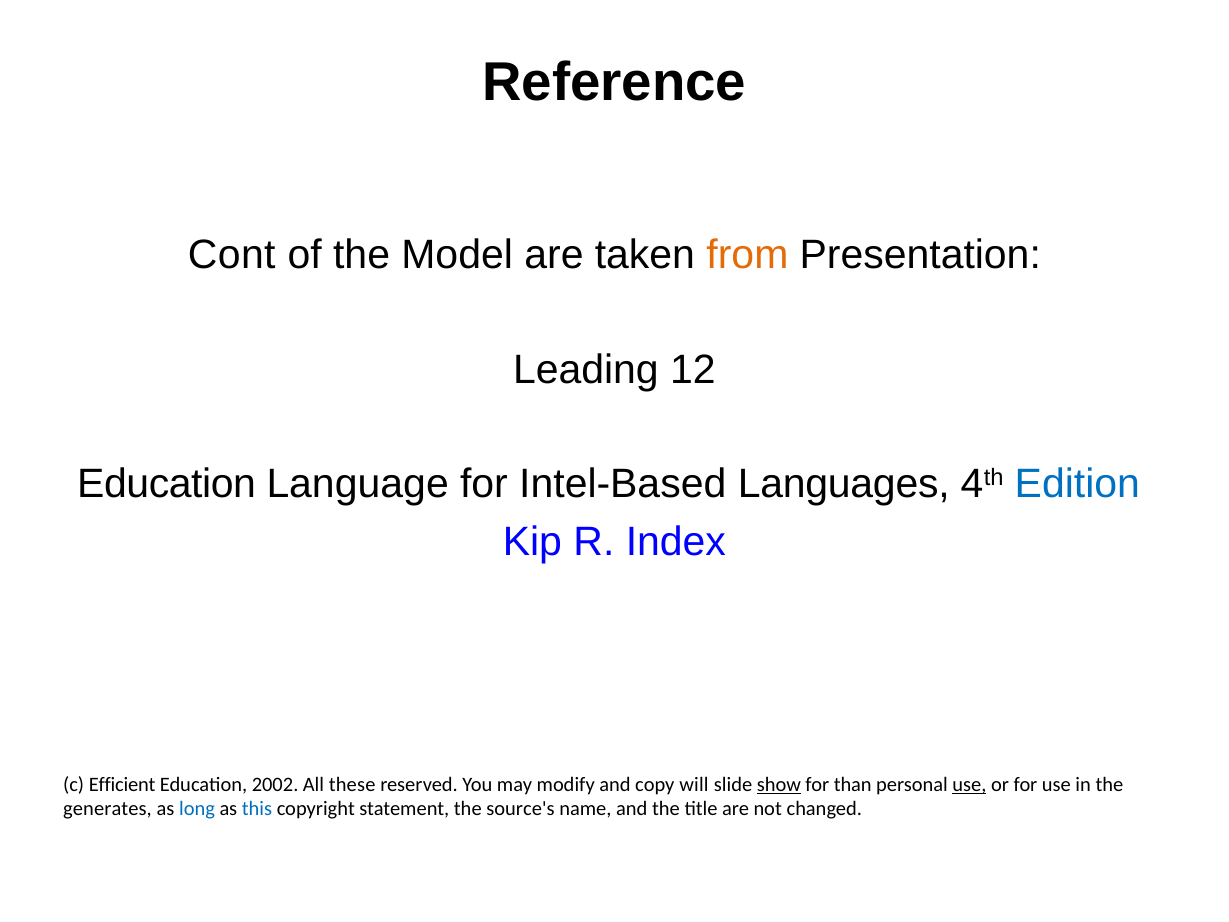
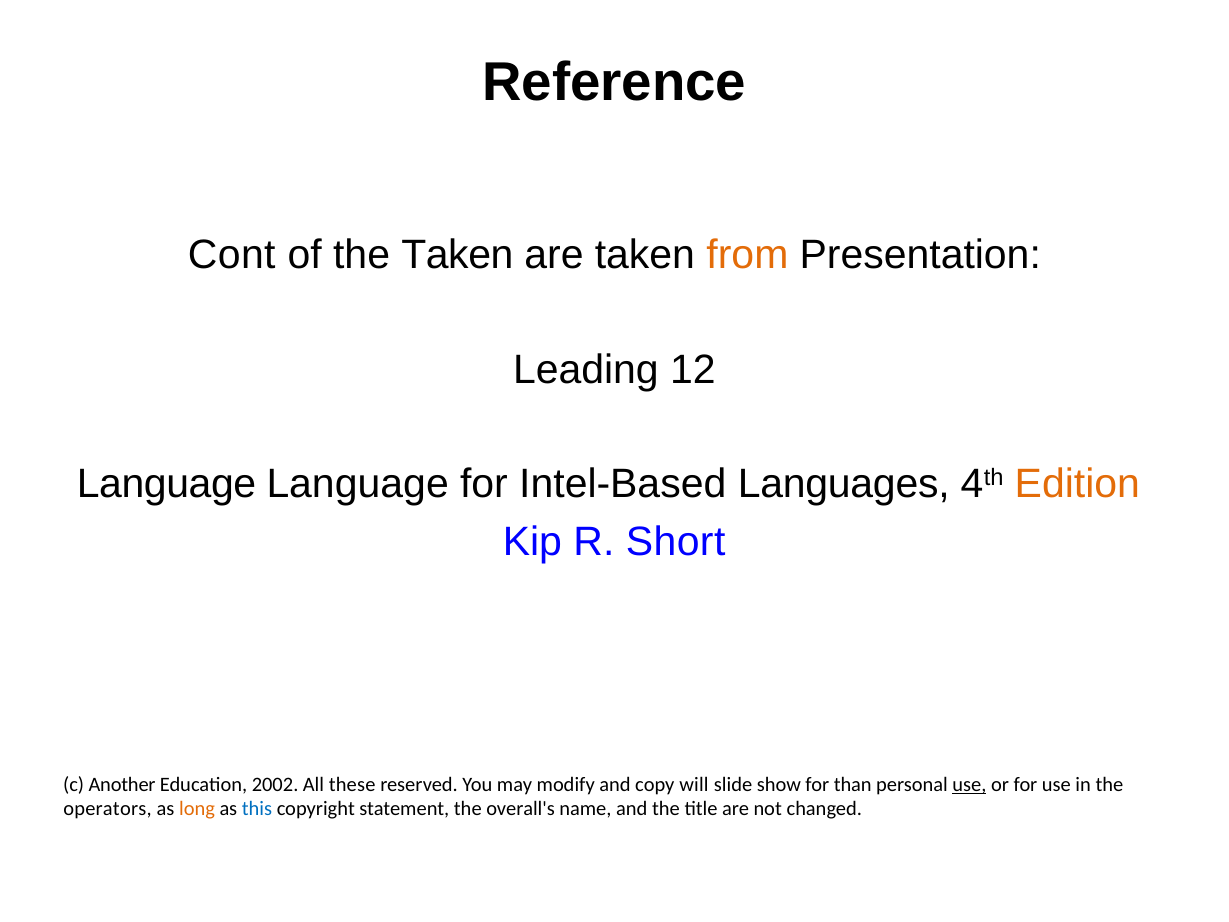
the Model: Model -> Taken (457, 255)
Education: Education -> Language (167, 484)
Edition colour: blue -> orange (1077, 484)
Index: Index -> Short (676, 542)
Efficient: Efficient -> Another (122, 784)
show underline: present -> none (779, 784)
generates: generates -> operators (107, 809)
long colour: blue -> orange (197, 809)
source's: source's -> overall's (521, 809)
